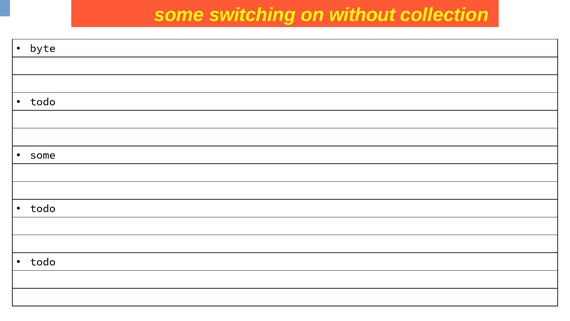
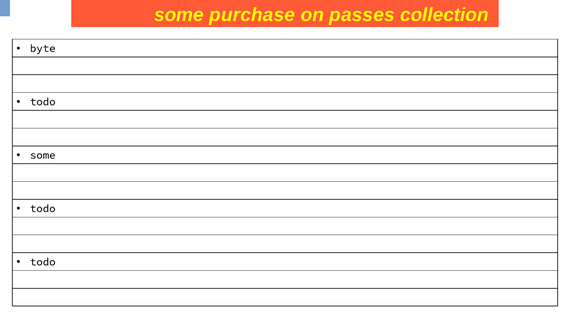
switching: switching -> purchase (252, 15)
without: without -> passes (362, 15)
